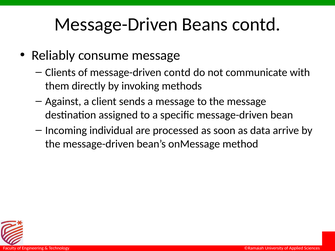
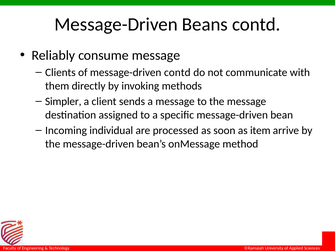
Against: Against -> Simpler (63, 102)
data: data -> item (260, 131)
